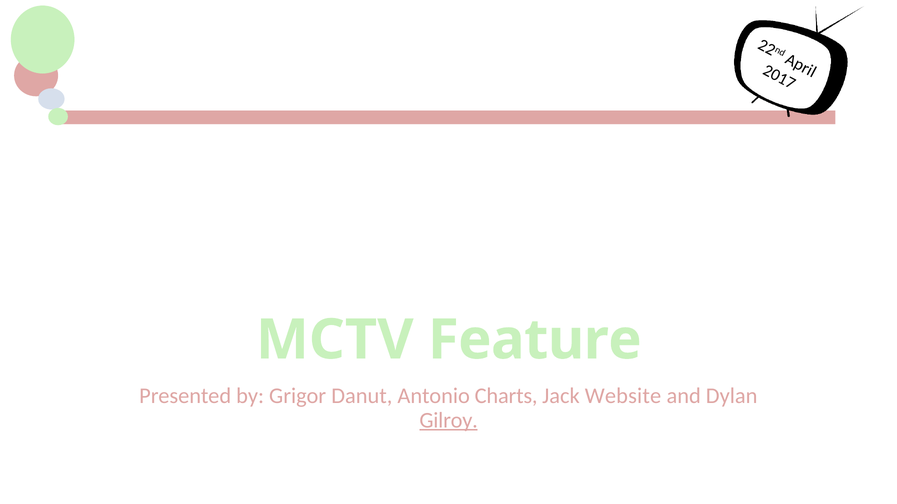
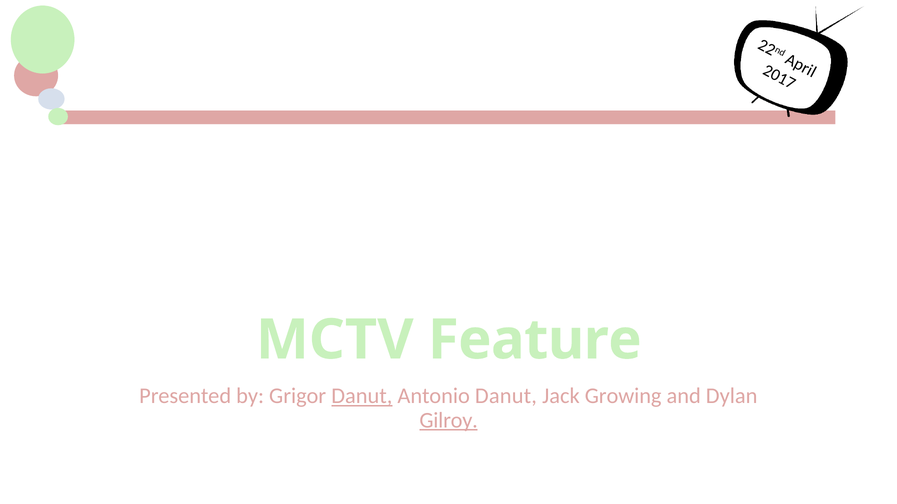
Danut underline: none -> present (362, 396)
Antonio Charts: Charts -> Danut (506, 396)
Website: Website -> Growing (623, 396)
